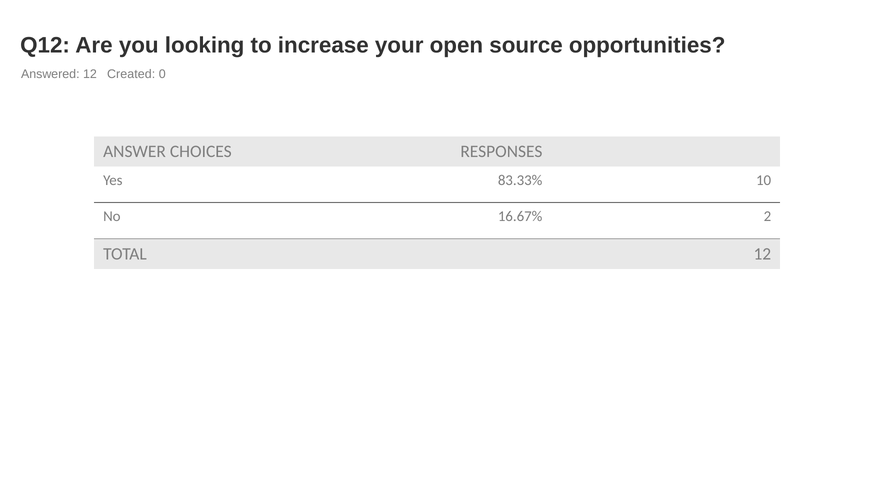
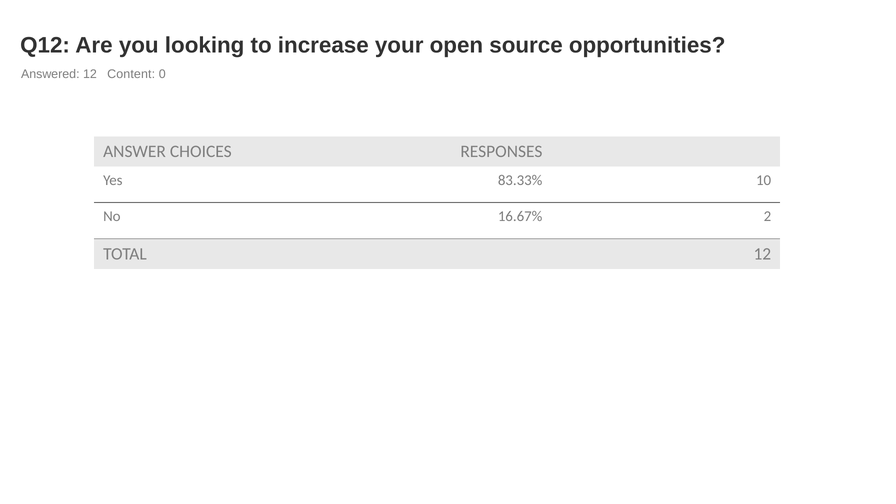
Created: Created -> Content (131, 74)
